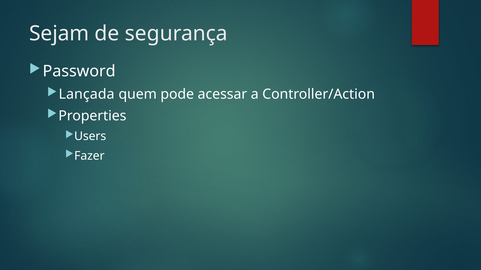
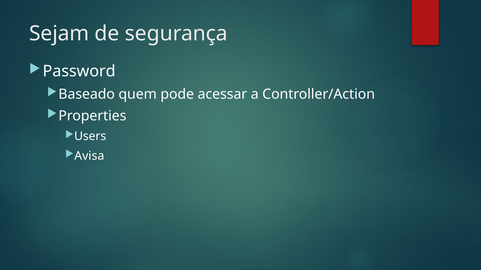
Lançada: Lançada -> Baseado (87, 94)
Fazer: Fazer -> Avisa (89, 156)
